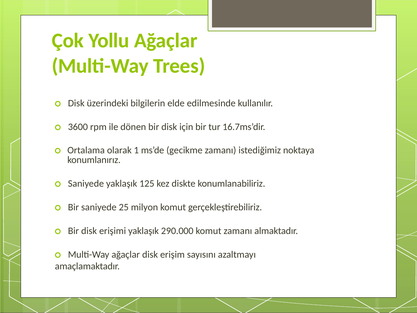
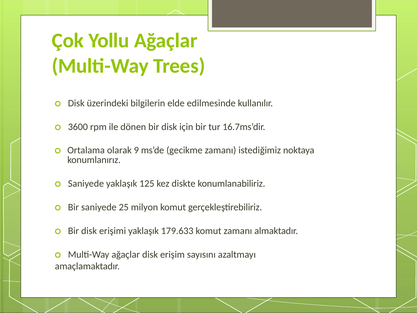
1: 1 -> 9 (136, 150)
290.000: 290.000 -> 179.633 (177, 231)
